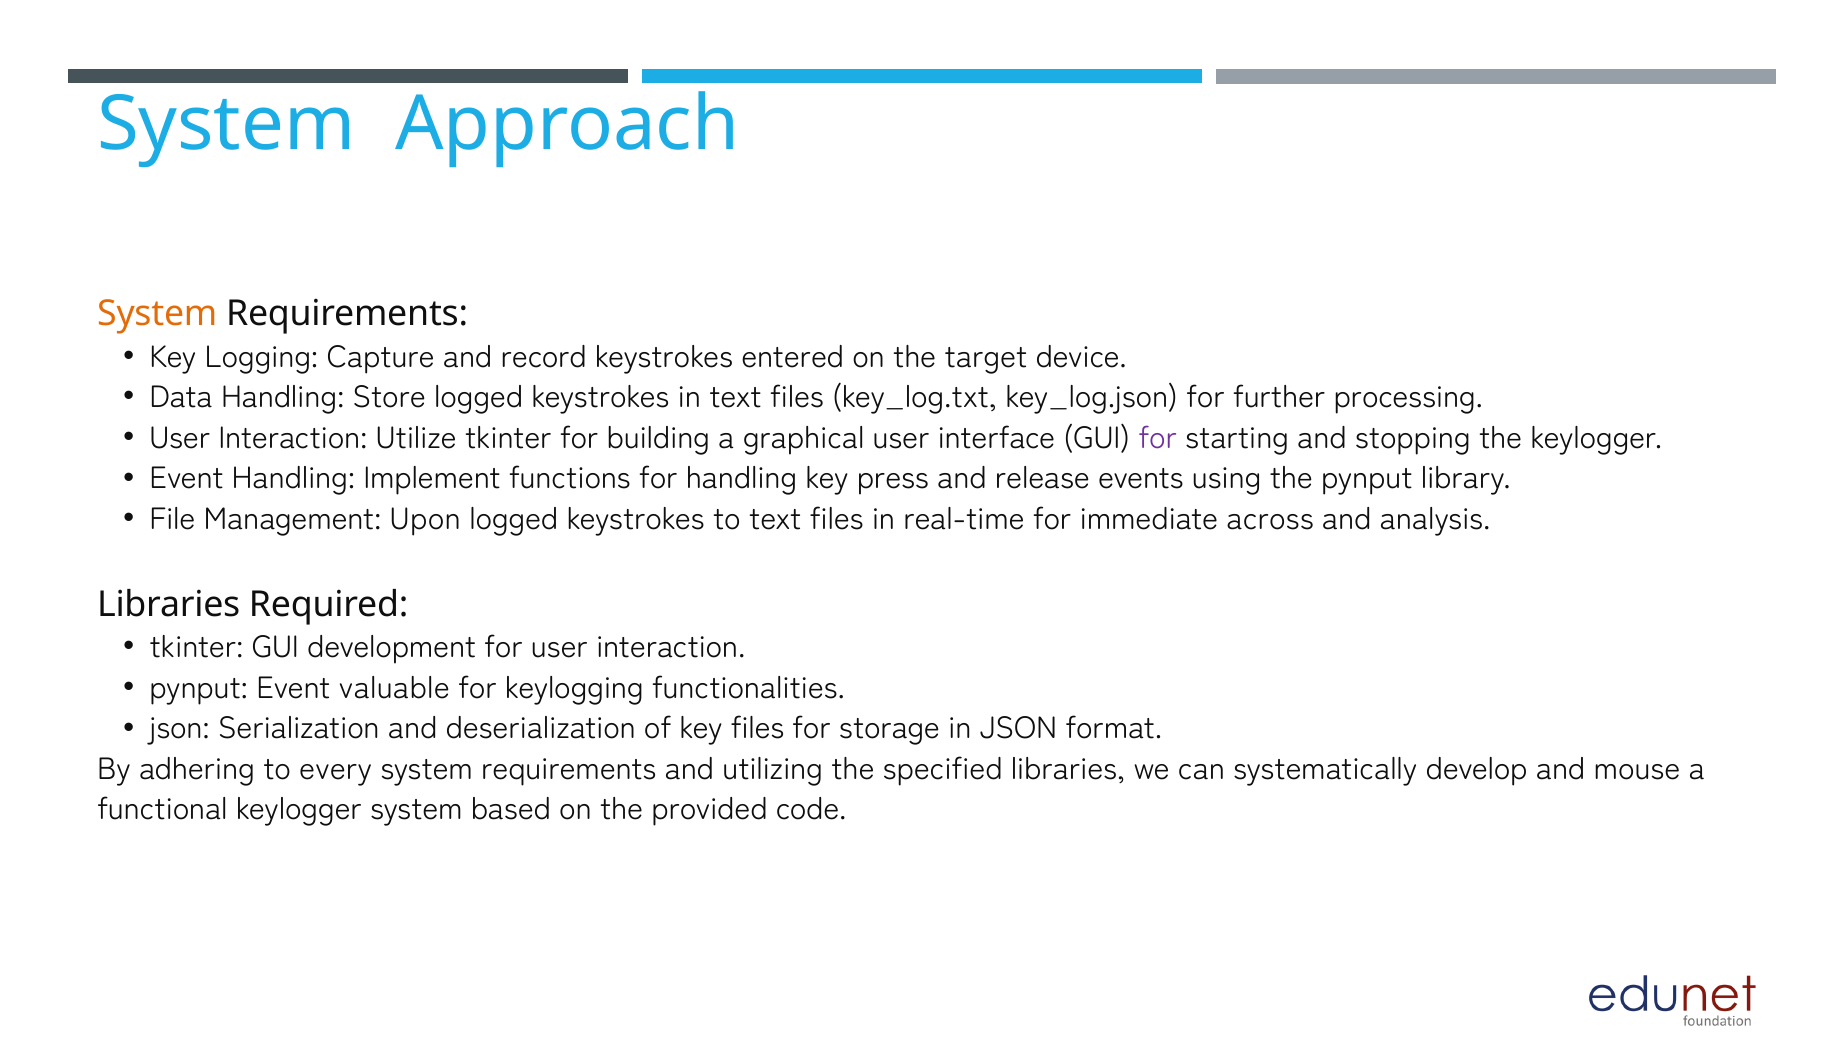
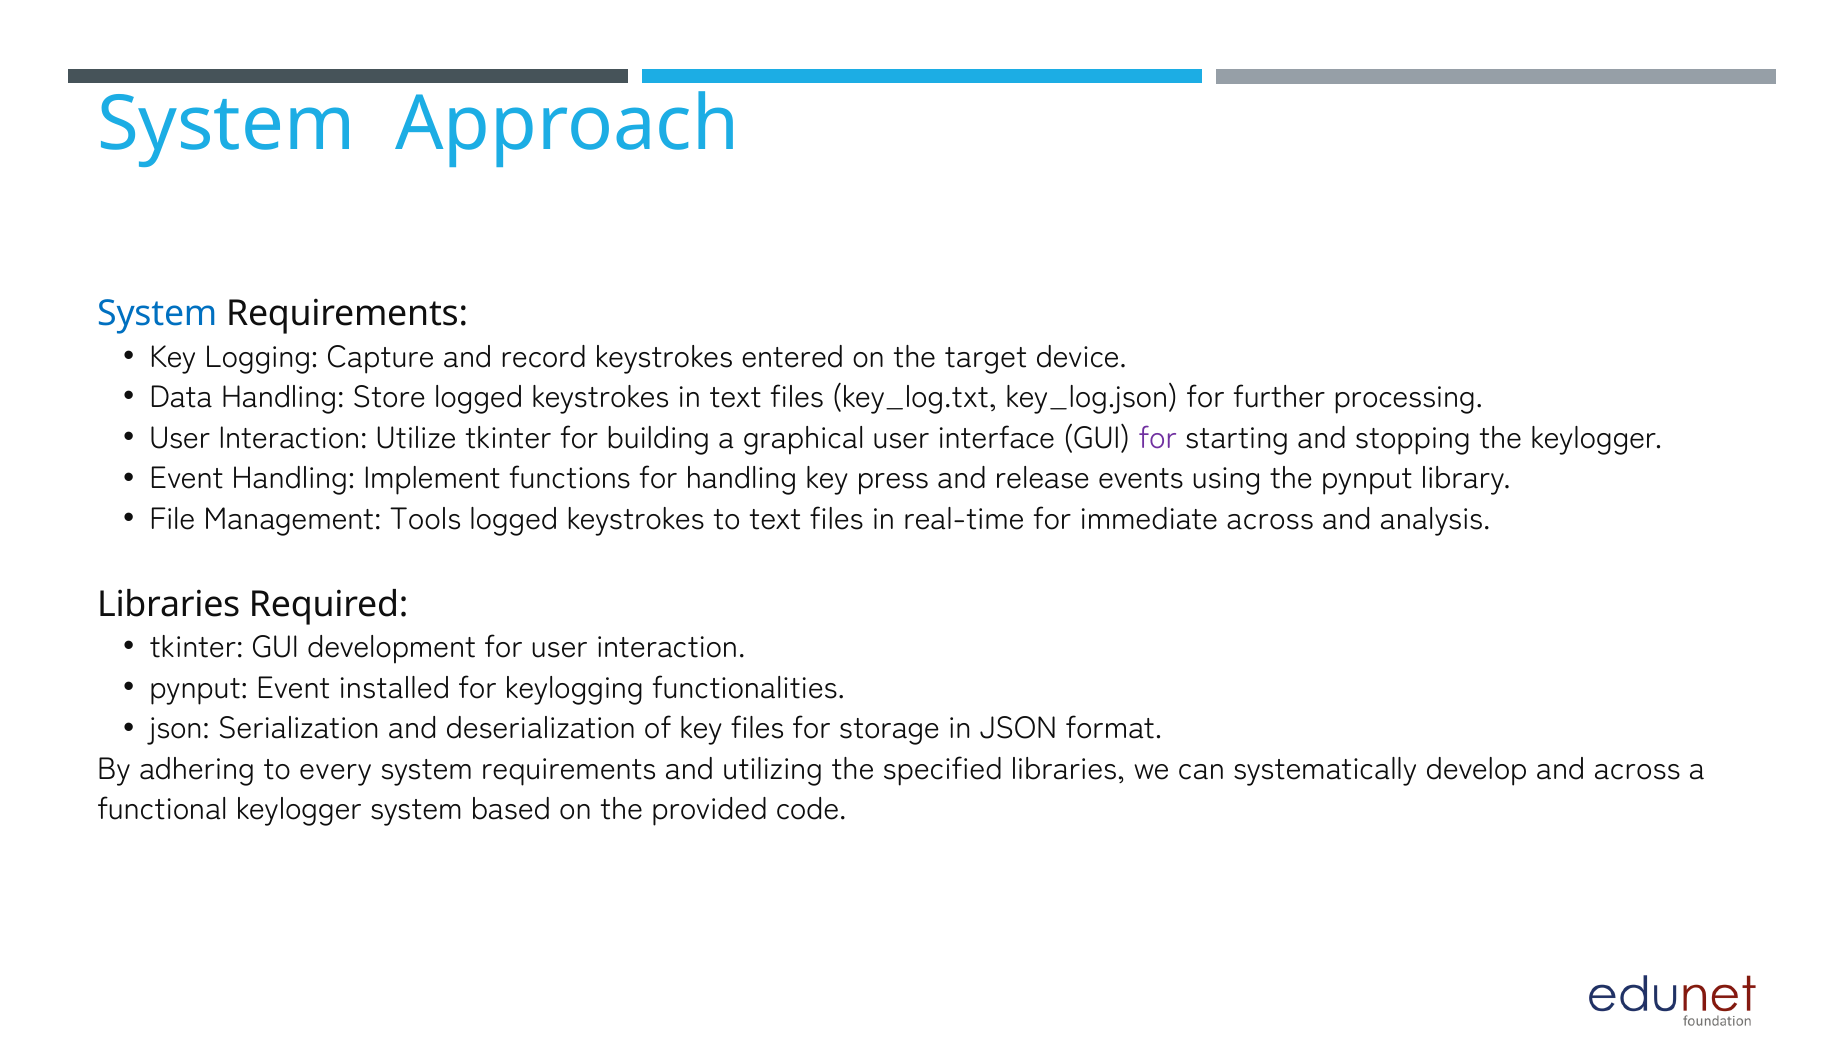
System colour: orange -> blue (157, 314)
Upon: Upon -> Tools (425, 519)
valuable: valuable -> installed (394, 688)
and mouse: mouse -> across (1637, 769)
